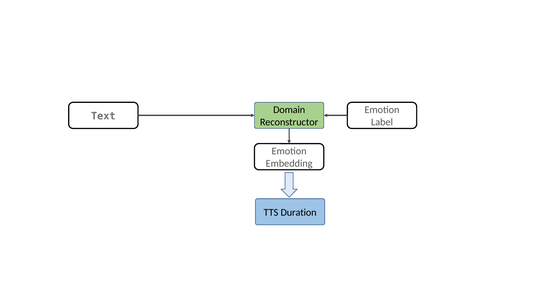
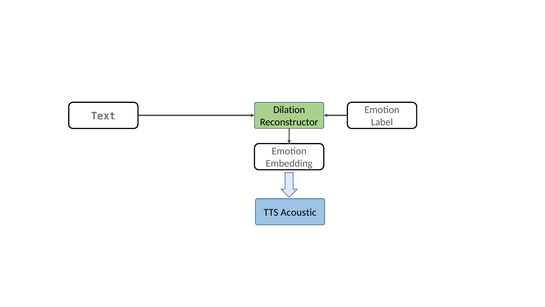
Domain: Domain -> Dilation (289, 110)
Duration: Duration -> Acoustic (298, 212)
